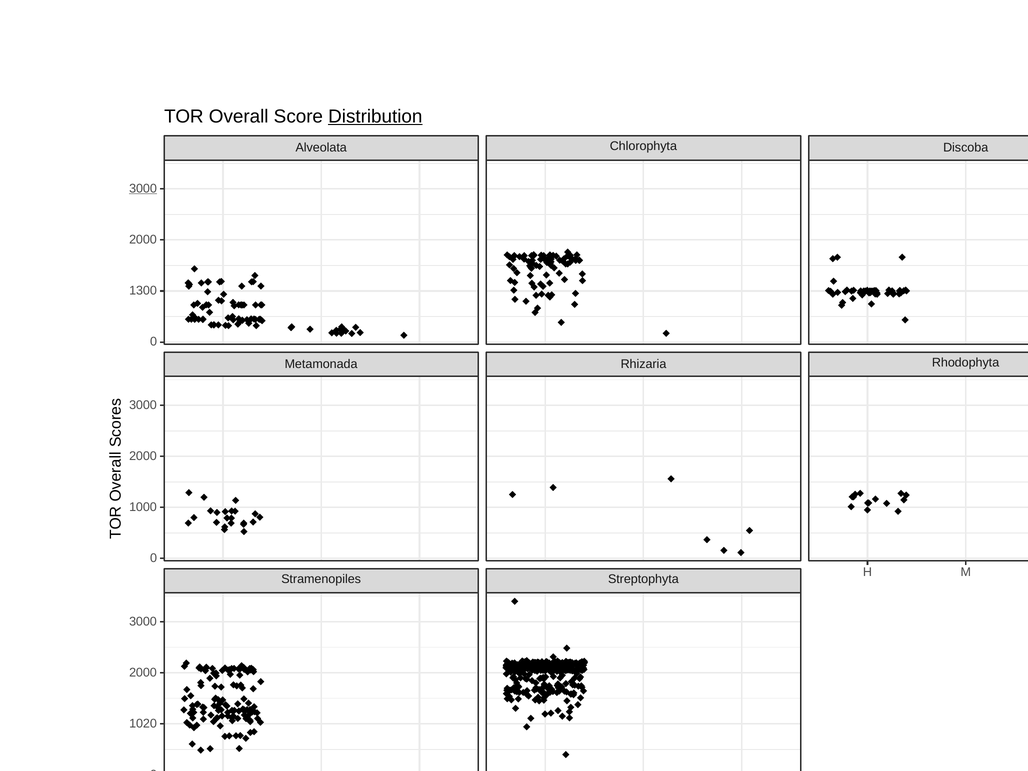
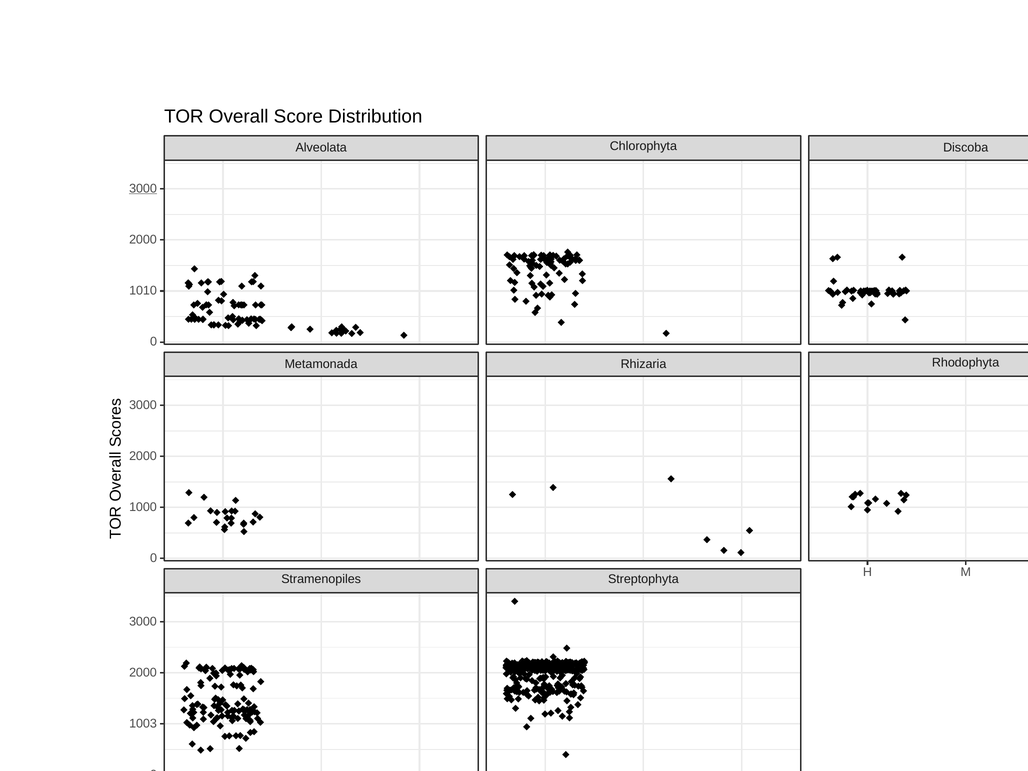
Distribution underline: present -> none (375, 117)
1300: 1300 -> 1010 (143, 291)
1020: 1020 -> 1003 (143, 723)
